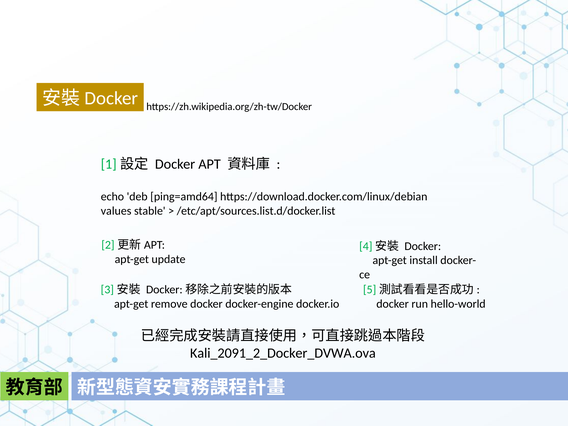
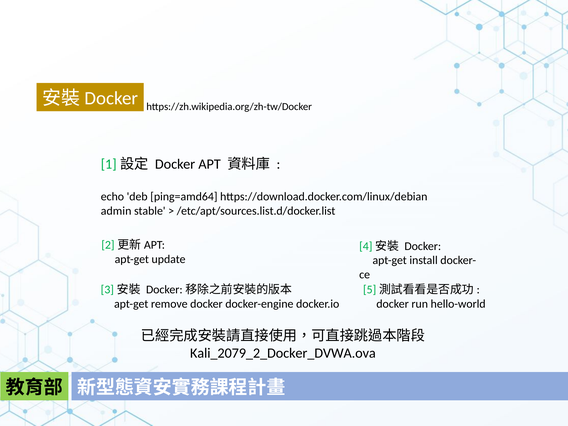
values: values -> admin (116, 211)
Kali_2091_2_Docker_DVWA.ova: Kali_2091_2_Docker_DVWA.ova -> Kali_2079_2_Docker_DVWA.ova (283, 353)
